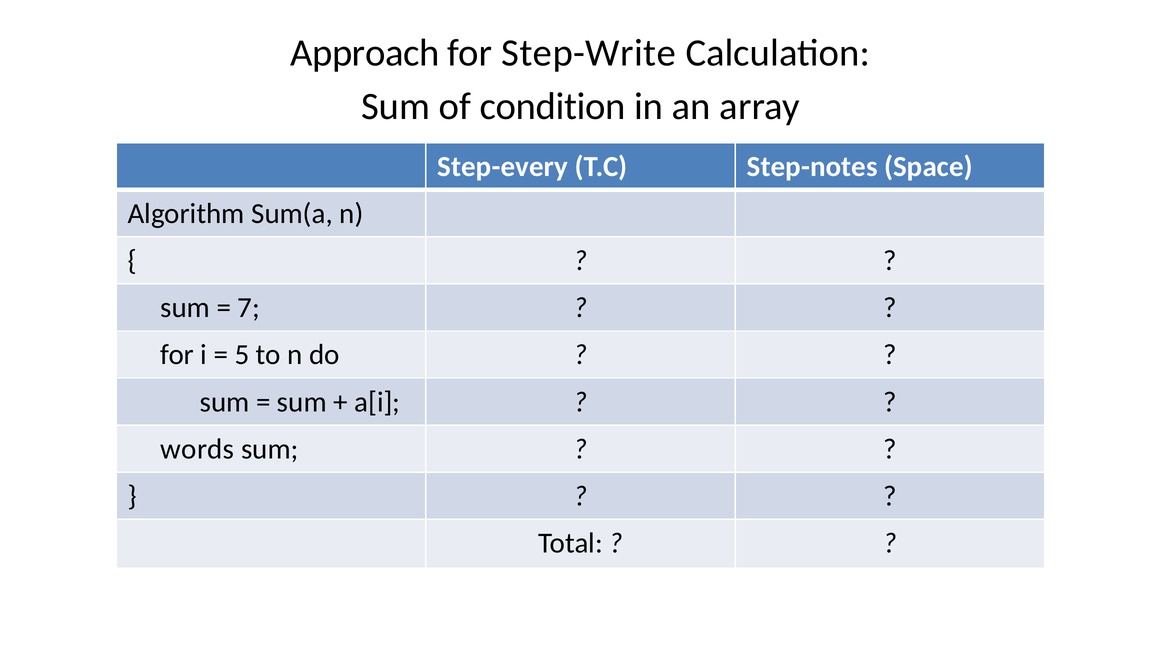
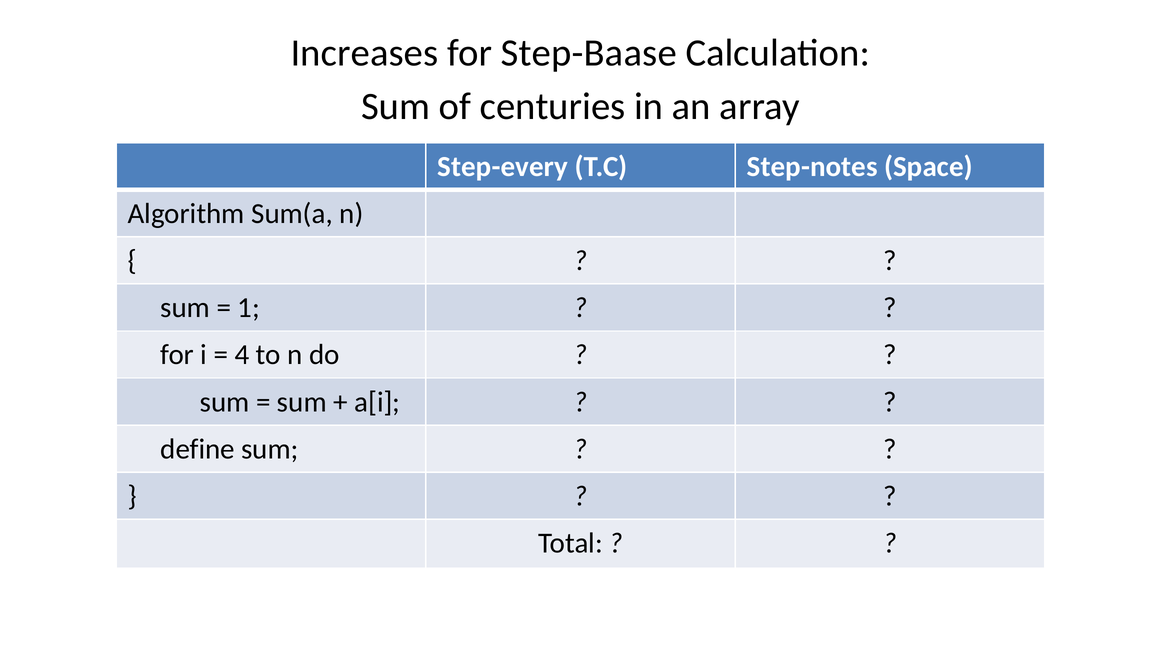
Approach: Approach -> Increases (365, 53)
Step-Write: Step-Write -> Step-Baase (589, 53)
condition: condition -> centuries (553, 107)
7: 7 -> 1 (249, 308)
5: 5 -> 4 (242, 355)
words: words -> define (198, 449)
